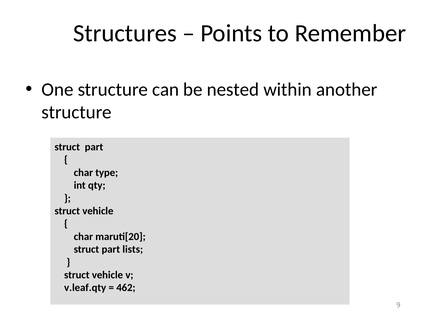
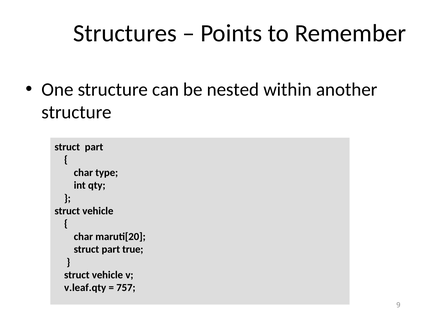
lists: lists -> true (133, 249)
462: 462 -> 757 (126, 287)
